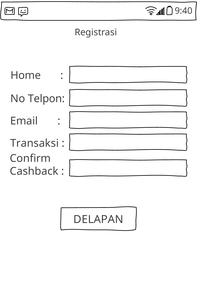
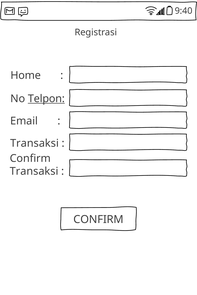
Telpon underline: none -> present (46, 99)
Cashback: Cashback -> Transaksi (34, 172)
DELAPAN: DELAPAN -> CONFIRM (98, 220)
